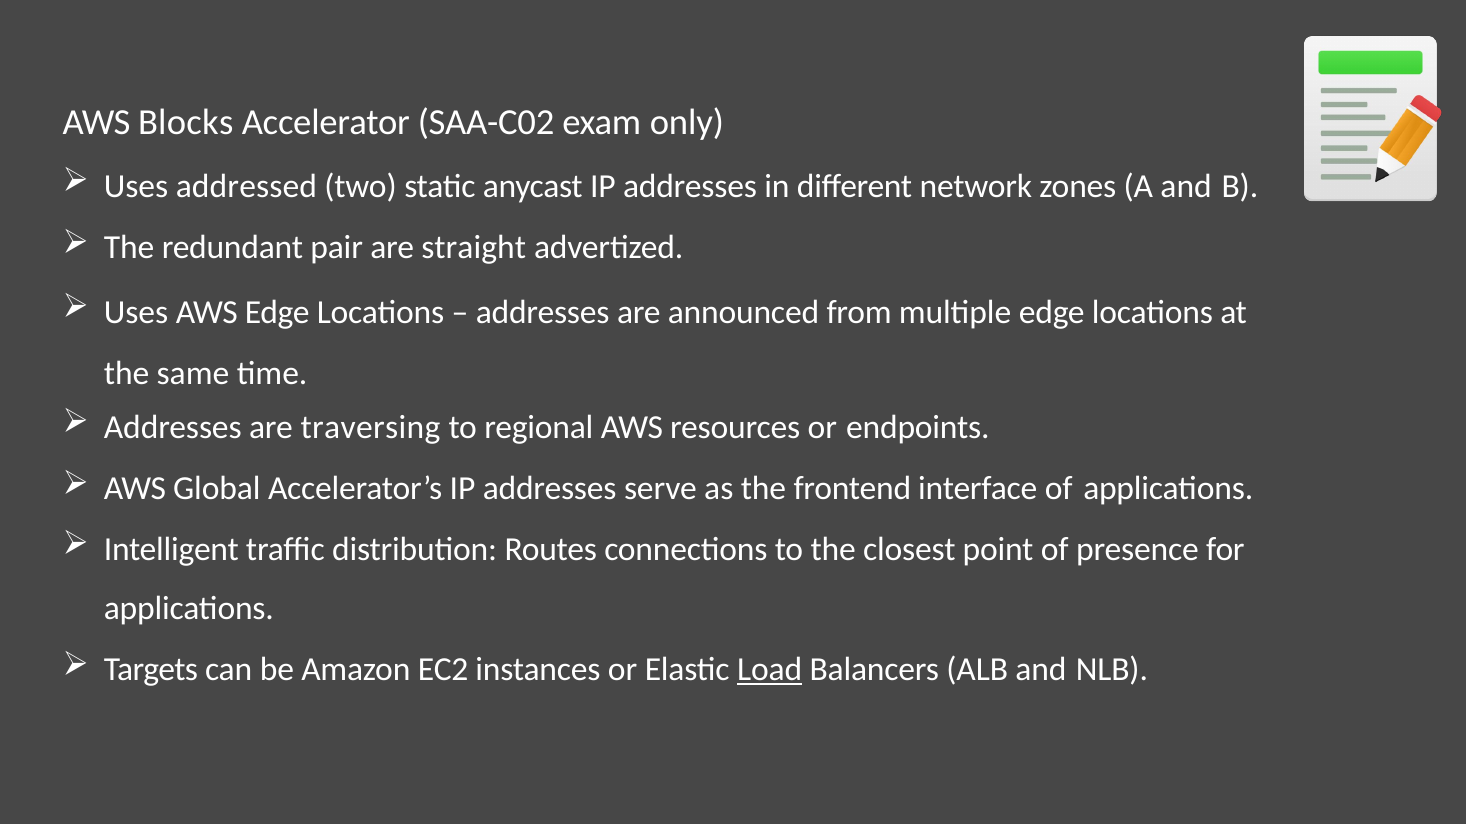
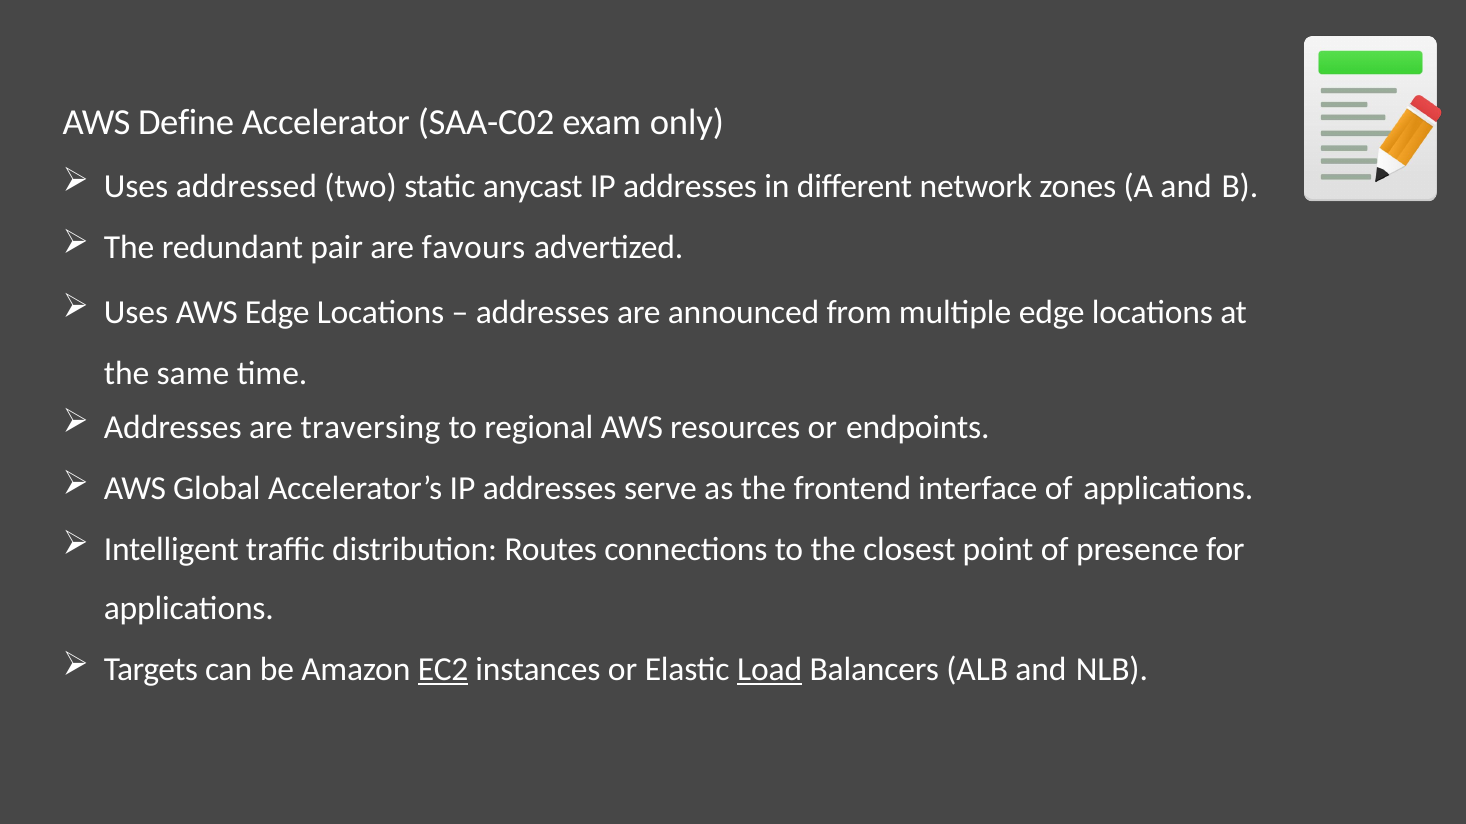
Blocks: Blocks -> Define (186, 123)
straight: straight -> favours (474, 248)
EC2 underline: none -> present (443, 670)
